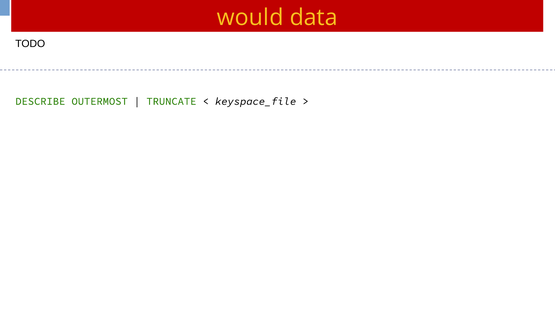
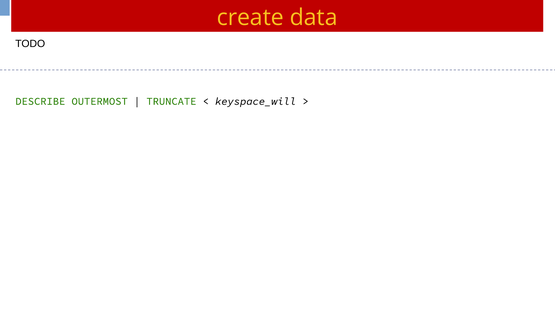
would: would -> create (250, 18)
keyspace_file: keyspace_file -> keyspace_will (256, 101)
